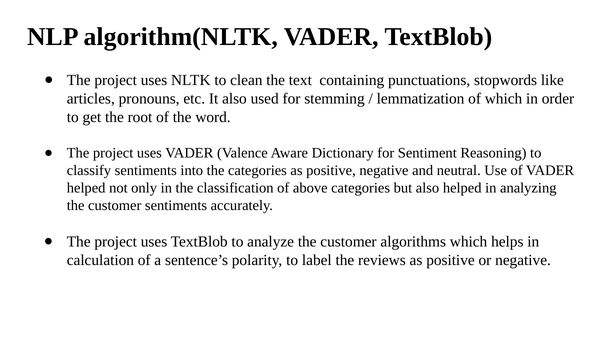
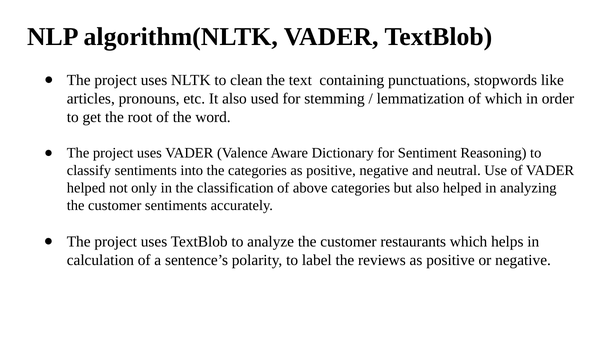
algorithms: algorithms -> restaurants (413, 242)
